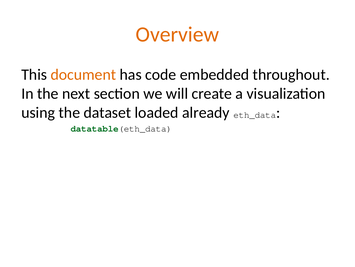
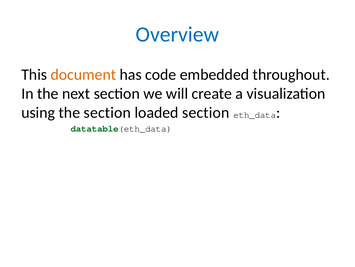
Overview colour: orange -> blue (177, 34)
the dataset: dataset -> section (107, 112)
loaded already: already -> section (206, 112)
